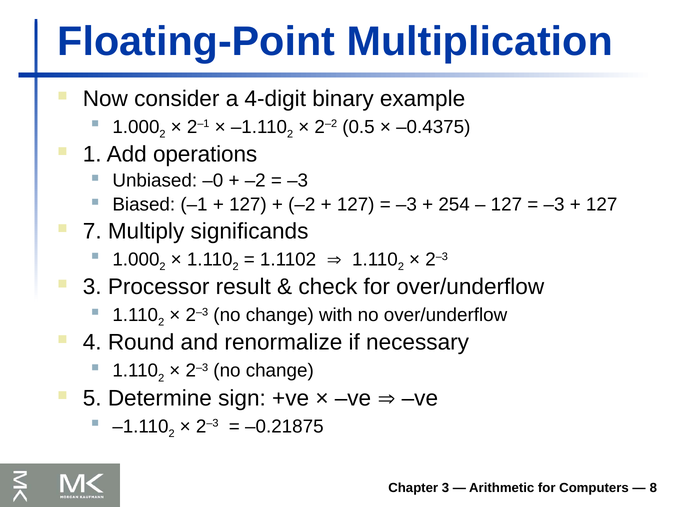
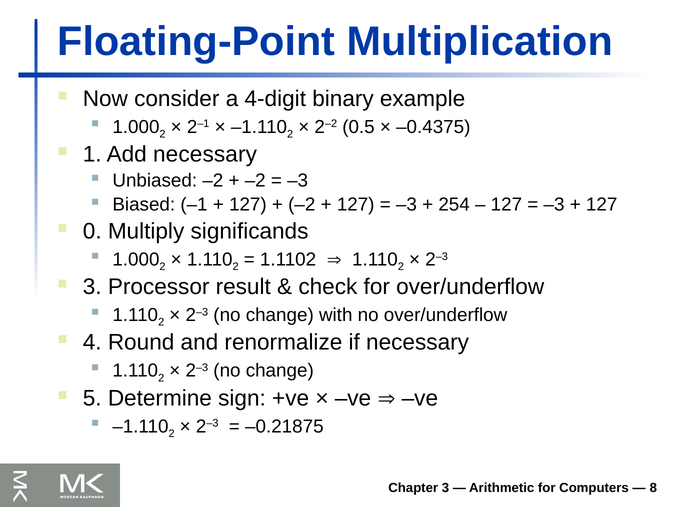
Add operations: operations -> necessary (205, 154)
Unbiased –0: –0 -> –2 (213, 181)
7: 7 -> 0 (92, 231)
